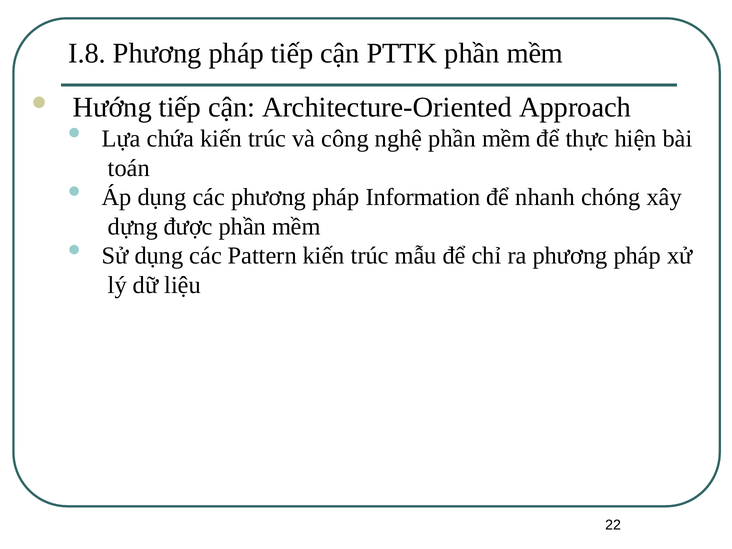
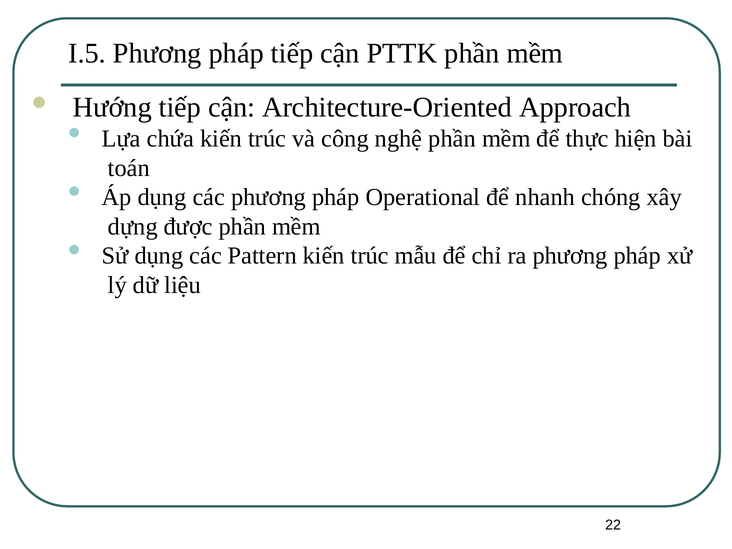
I.8: I.8 -> I.5 (87, 53)
Information: Information -> Operational (423, 197)
